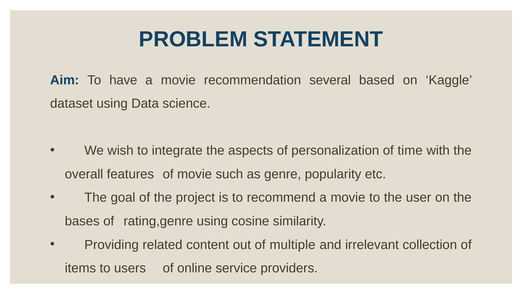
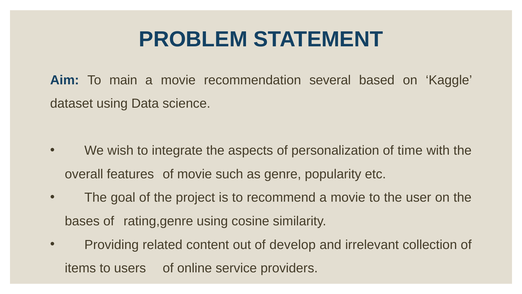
have: have -> main (123, 80)
multiple: multiple -> develop (293, 244)
